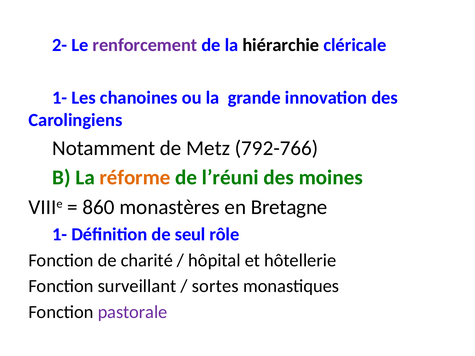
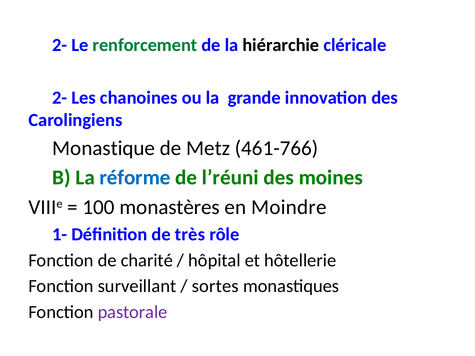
renforcement colour: purple -> green (145, 45)
1-: 1- -> 2- (60, 98)
Notamment: Notamment -> Monastique (104, 148)
792-766: 792-766 -> 461-766 (277, 148)
réforme colour: orange -> blue (135, 178)
860: 860 -> 100 (99, 207)
Bretagne: Bretagne -> Moindre (289, 207)
seul: seul -> très (190, 235)
